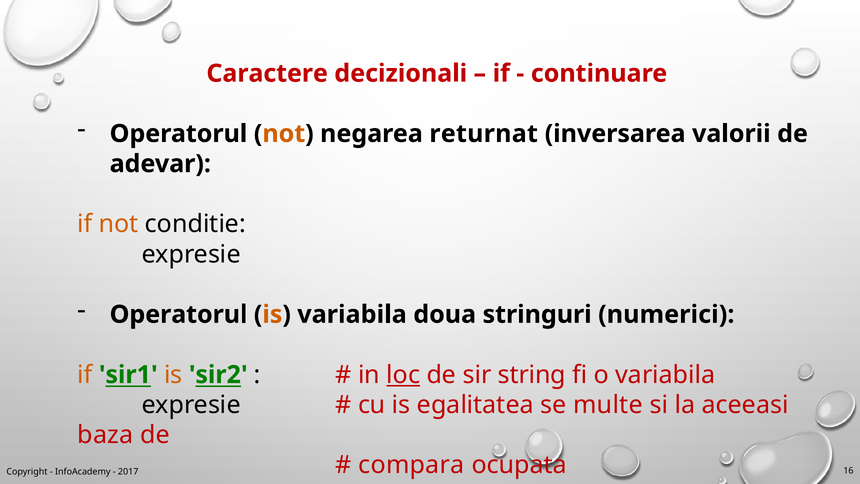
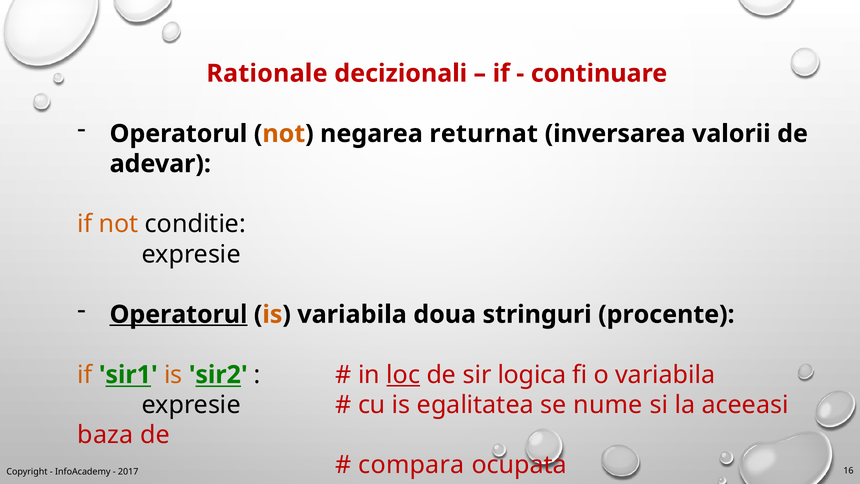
Caractere: Caractere -> Rationale (267, 73)
Operatorul underline: none -> present (179, 314)
numerici: numerici -> procente (666, 314)
string: string -> logica (532, 375)
multe: multe -> nume (608, 405)
